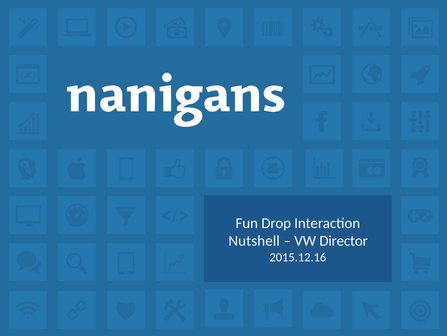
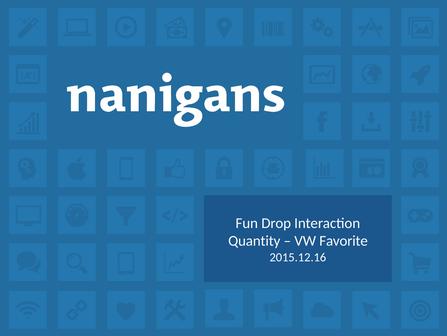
Nutshell: Nutshell -> Quantity (254, 241)
Director: Director -> Favorite (344, 241)
